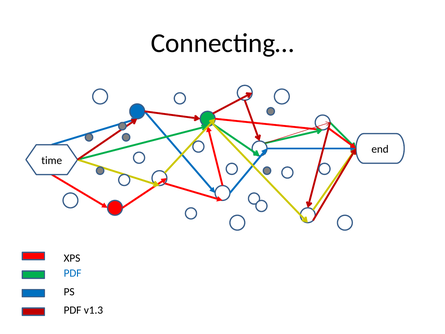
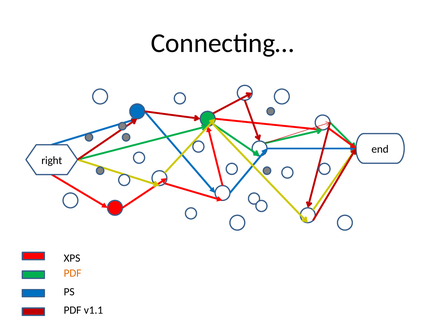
time: time -> right (52, 160)
PDF colour: blue -> orange (73, 273)
v1.3: v1.3 -> v1.1 (93, 310)
